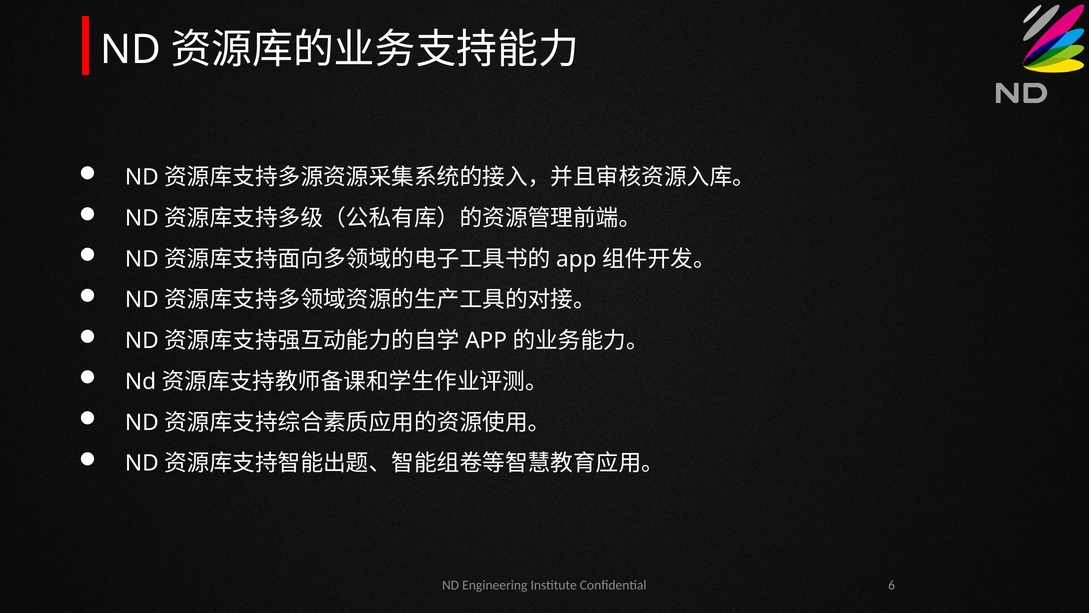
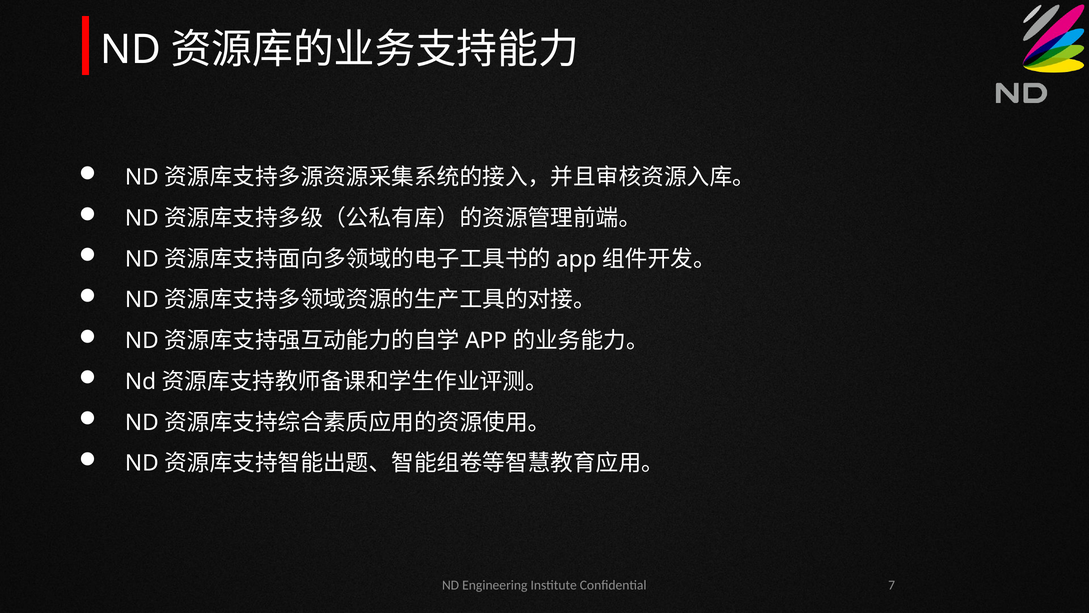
6: 6 -> 7 (892, 585)
